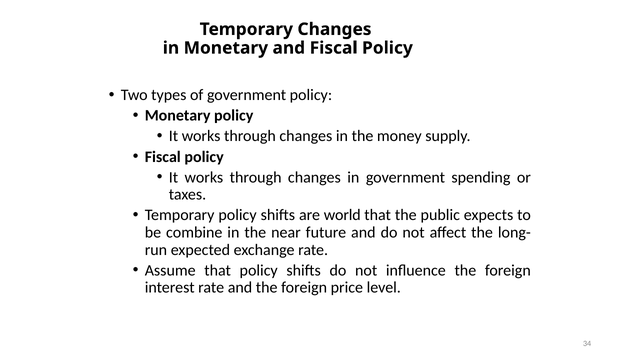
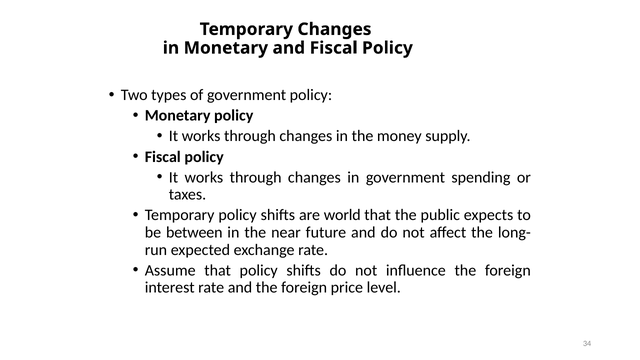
combine: combine -> between (194, 232)
